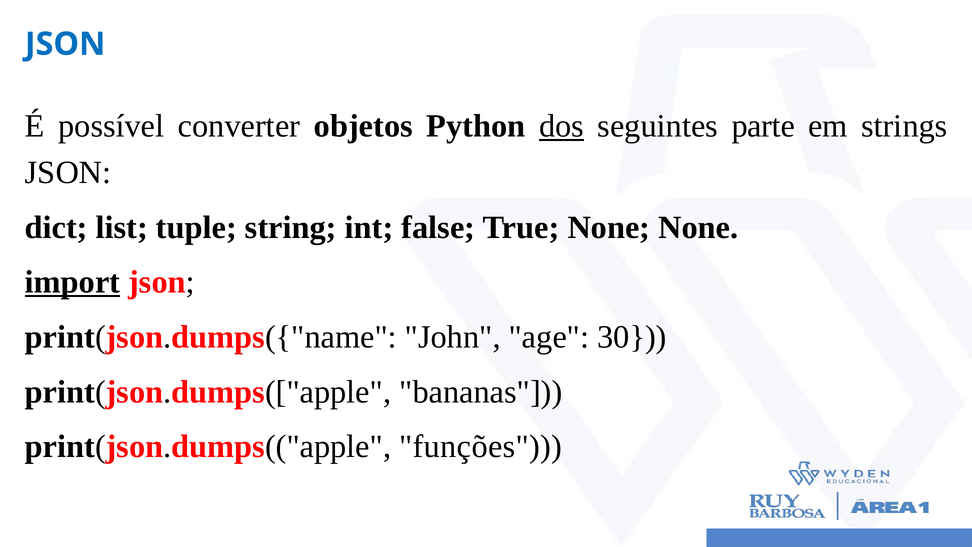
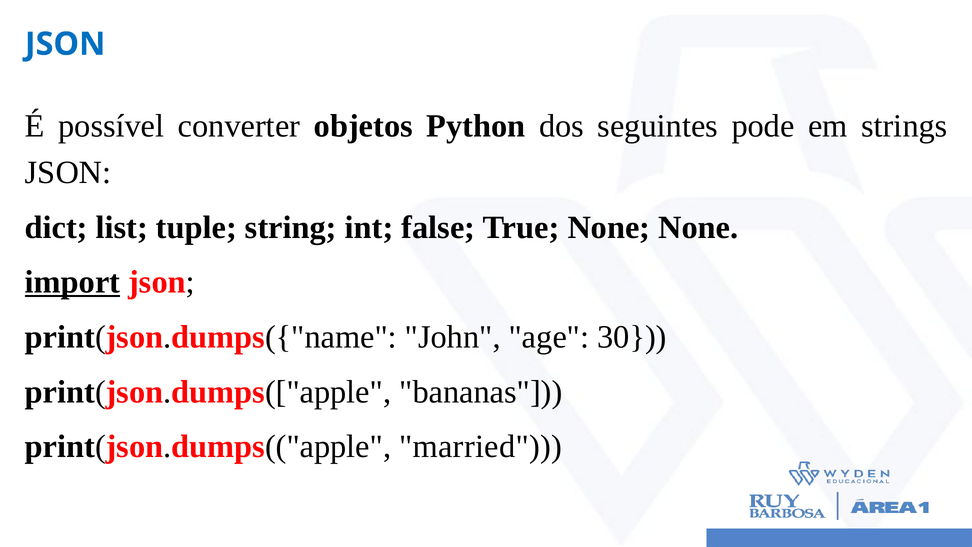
dos underline: present -> none (562, 126)
parte: parte -> pode (763, 126)
funções: funções -> married (481, 446)
